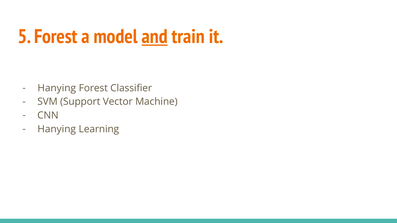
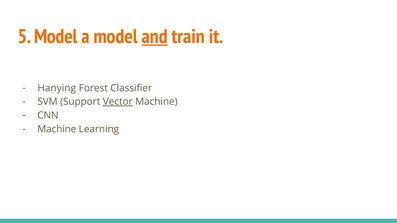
5 Forest: Forest -> Model (56, 37)
Vector underline: none -> present (118, 102)
Hanying: Hanying -> Machine (57, 129)
